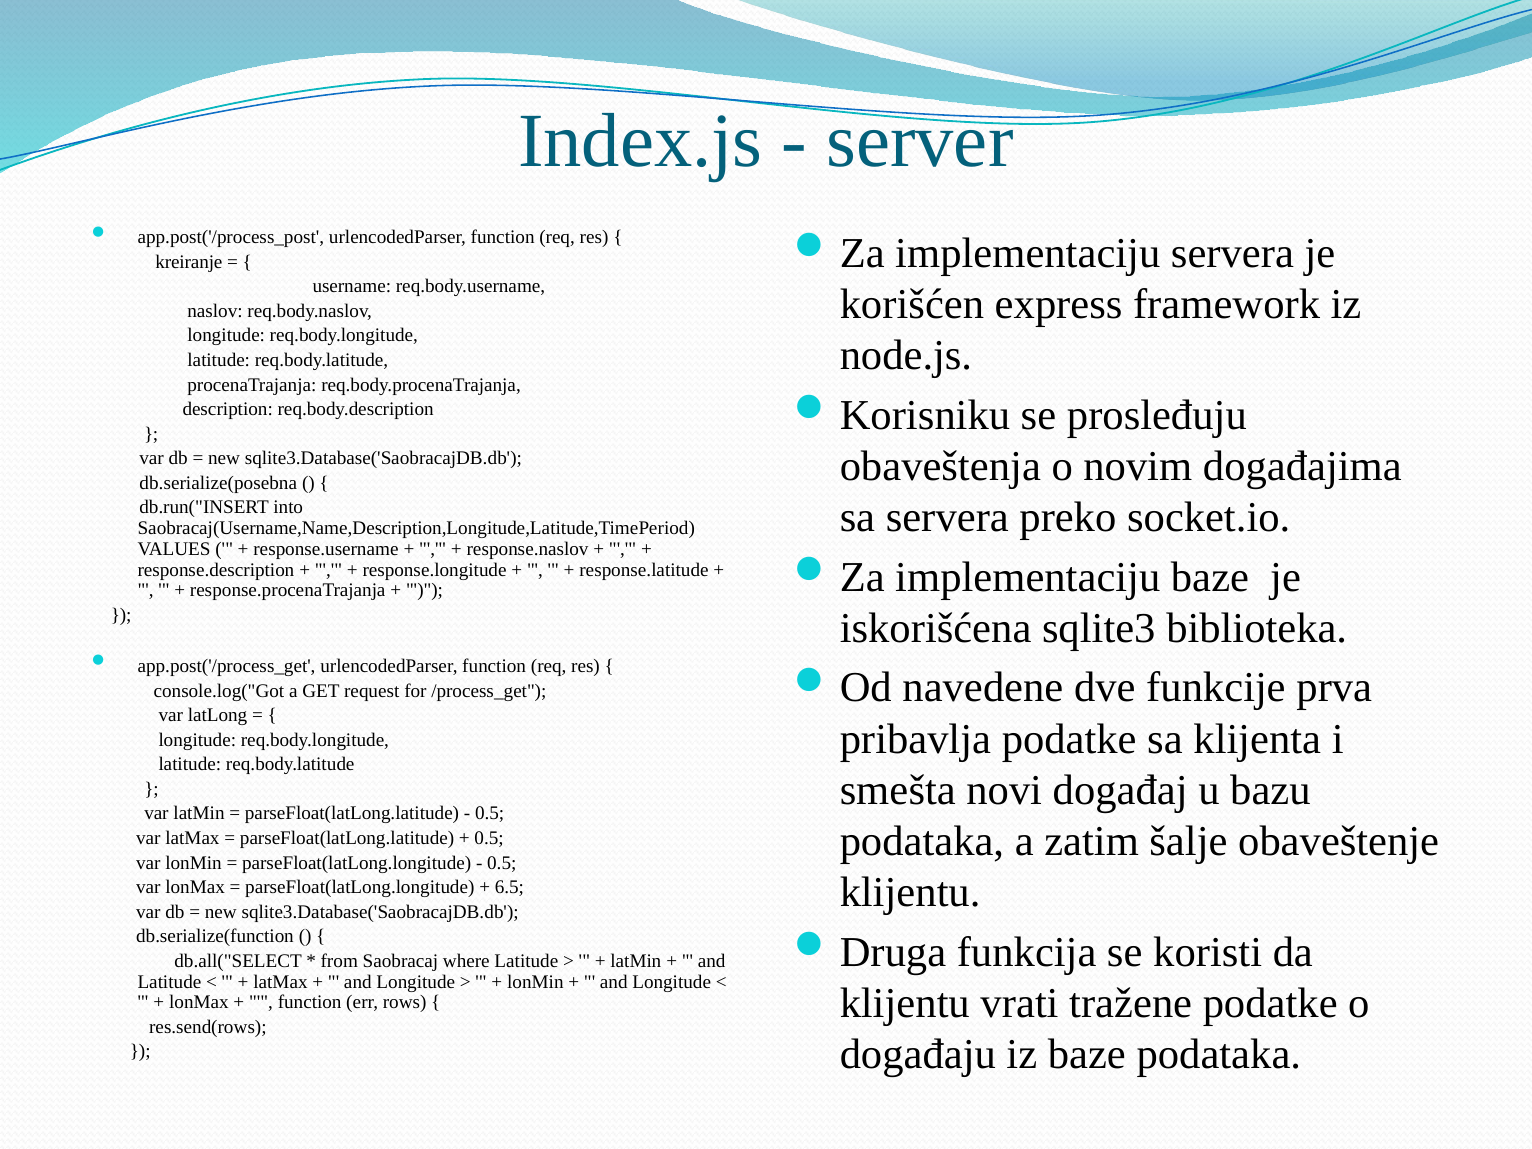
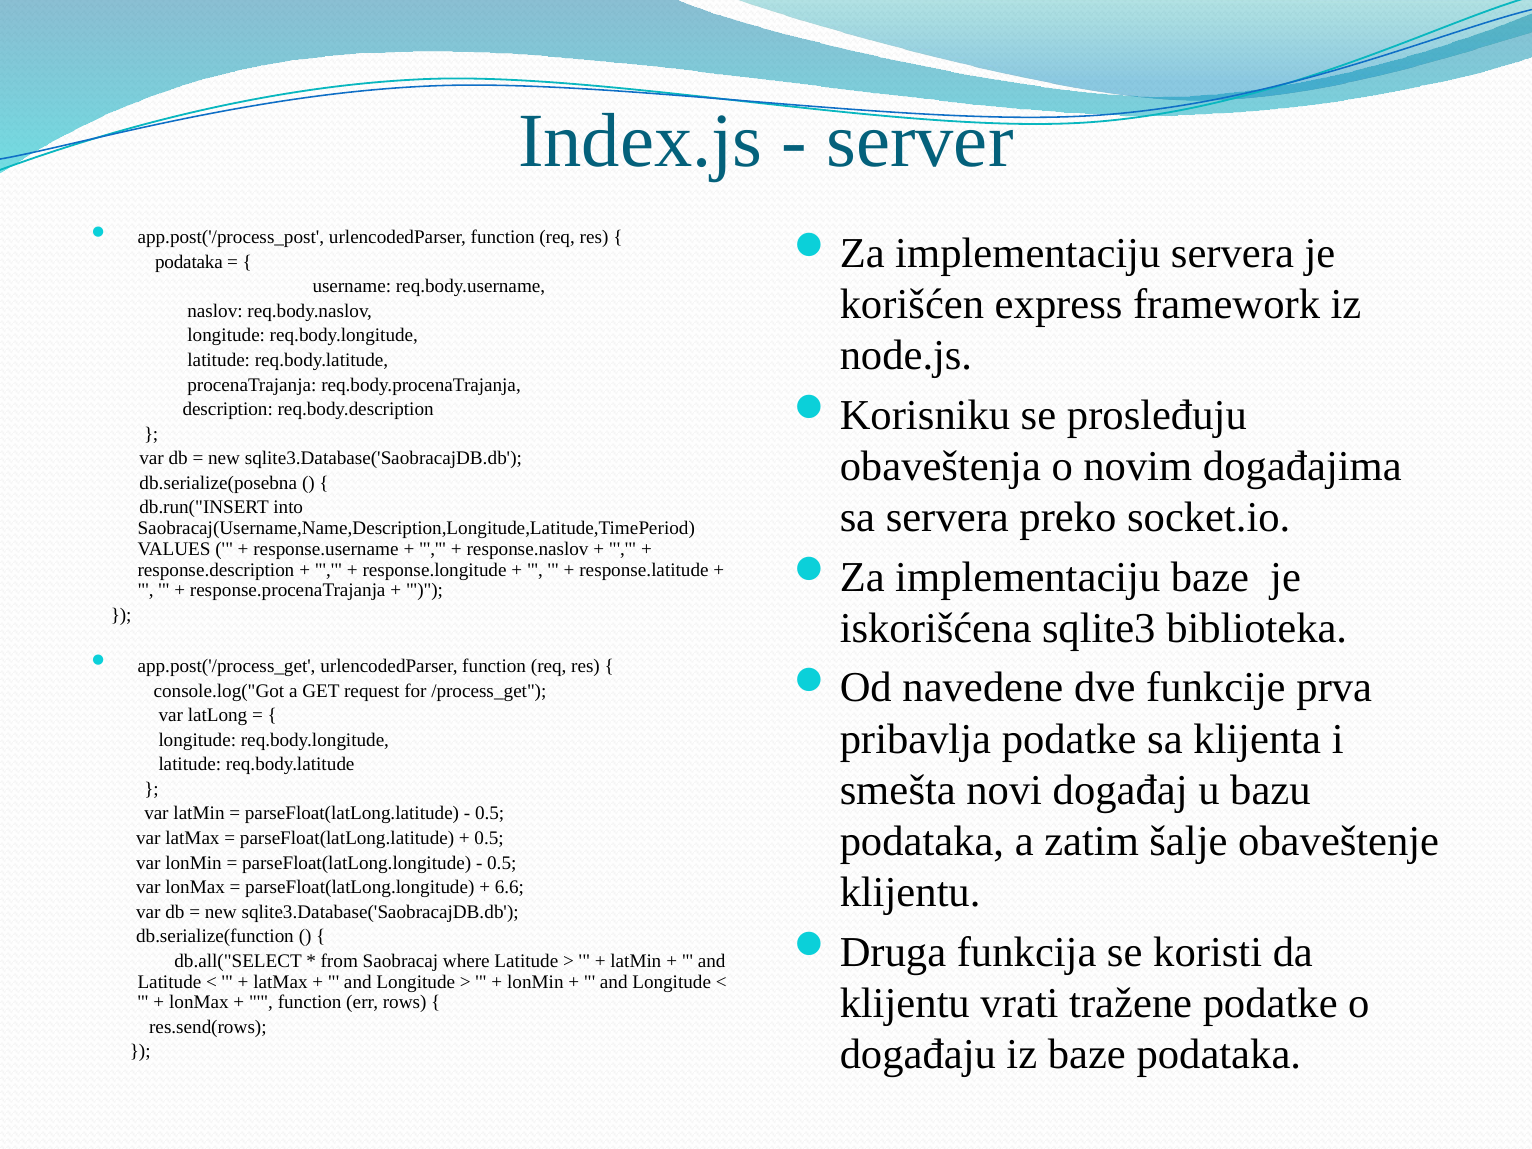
kreiranje: kreiranje -> podataka (189, 262)
6.5: 6.5 -> 6.6 (509, 887)
